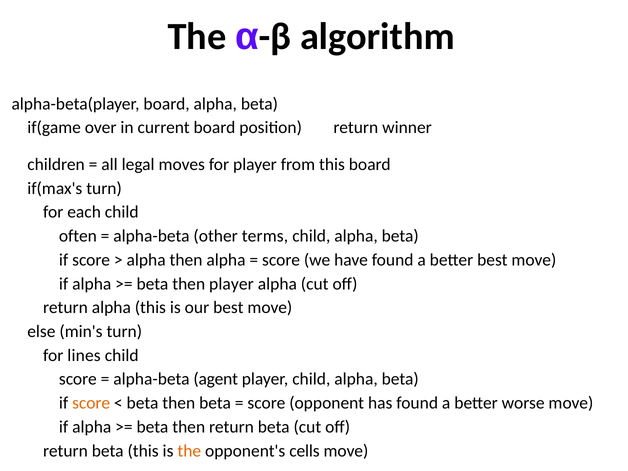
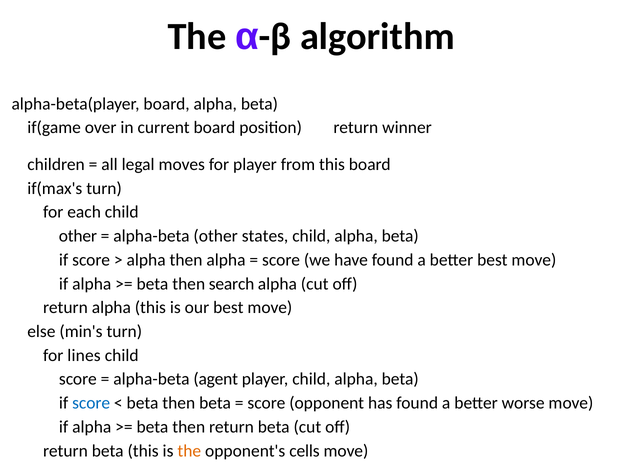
often: often -> other (78, 236)
terms: terms -> states (265, 236)
then player: player -> search (232, 284)
score colour: orange -> blue (91, 403)
